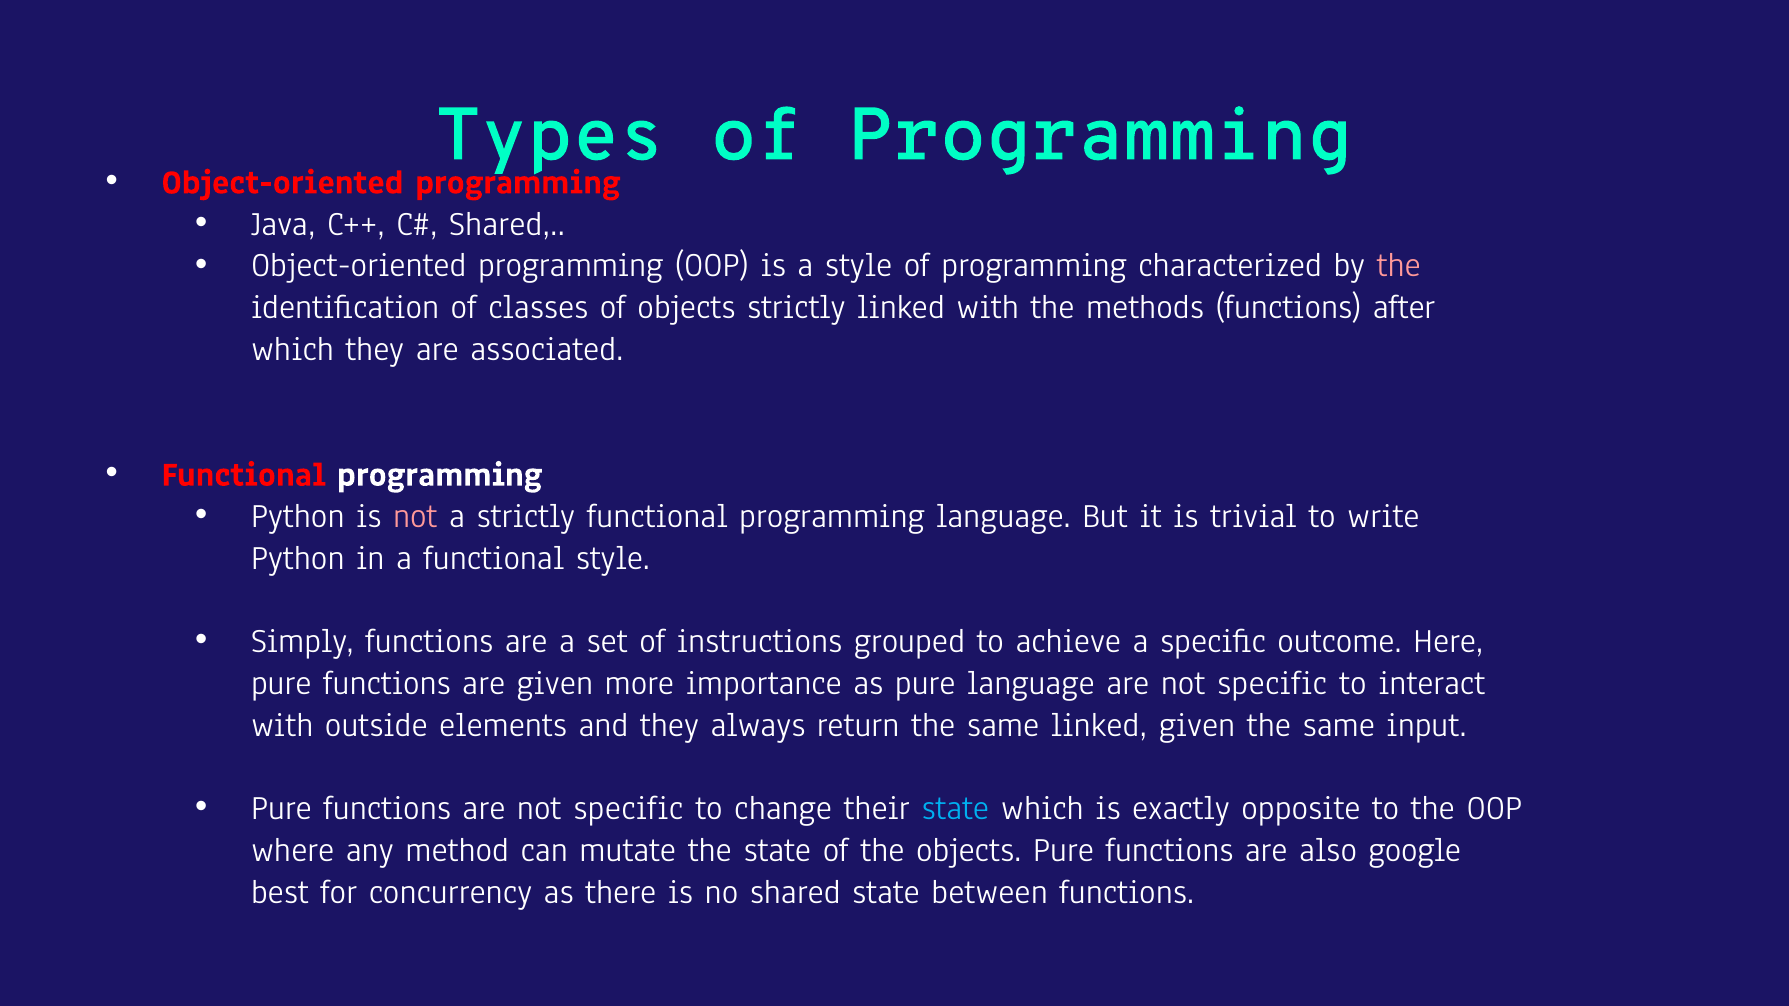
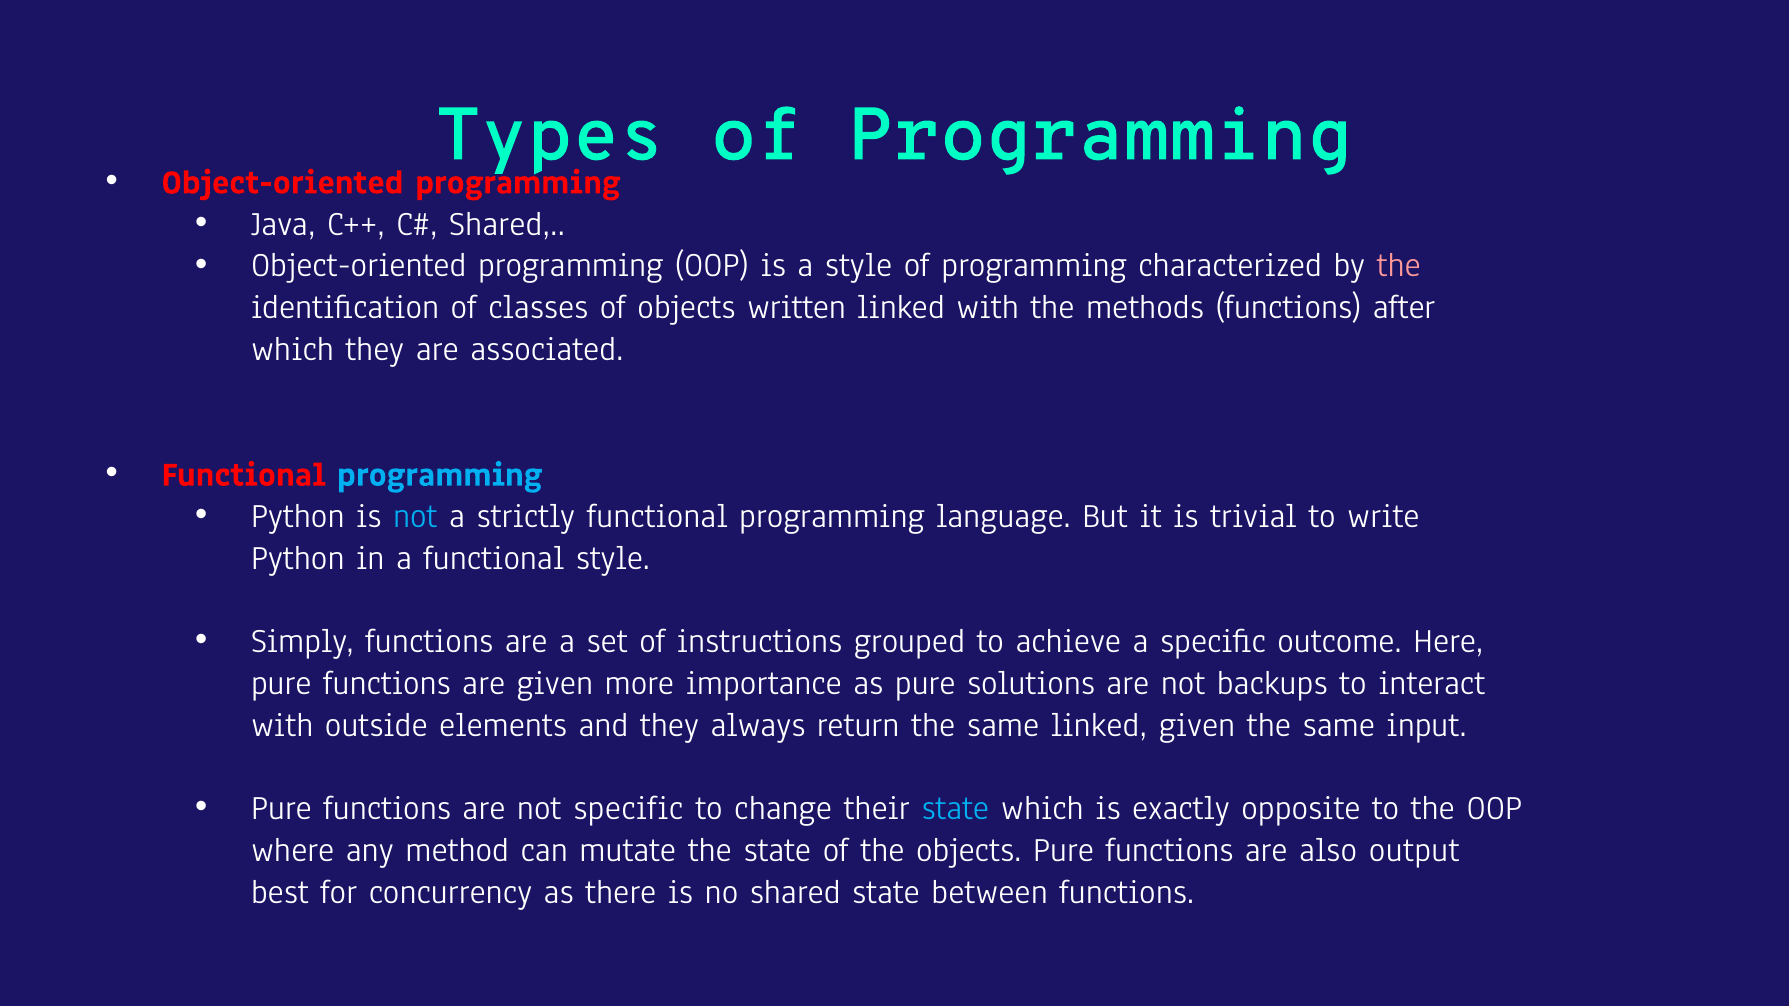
objects strictly: strictly -> written (796, 307)
programming colour: white -> light blue (440, 474)
not colour: pink -> light blue (415, 516)
pure language: language -> solutions (1031, 683)
specific: specific -> backups (1272, 683)
google: google -> output (1414, 850)
